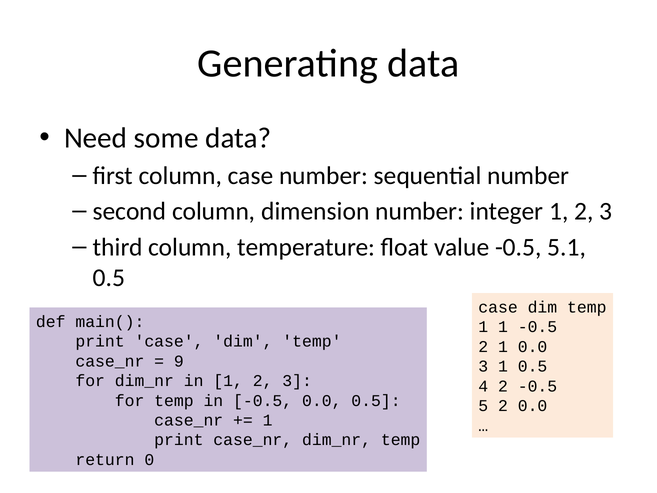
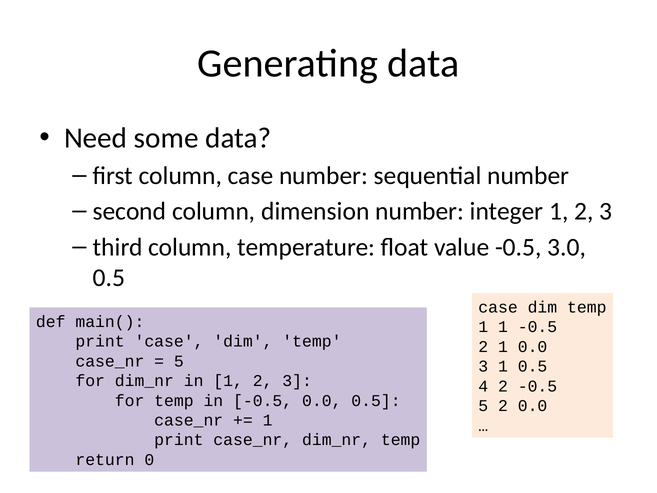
5.1: 5.1 -> 3.0 (567, 247)
9: 9 -> 5 (179, 361)
